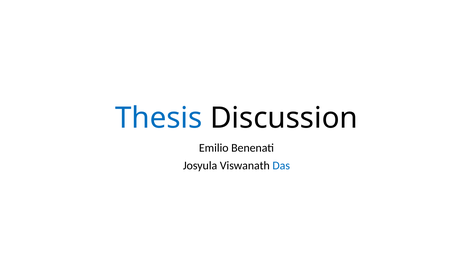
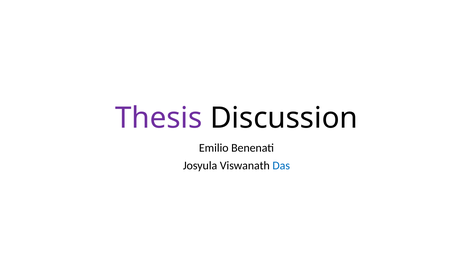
Thesis colour: blue -> purple (159, 118)
